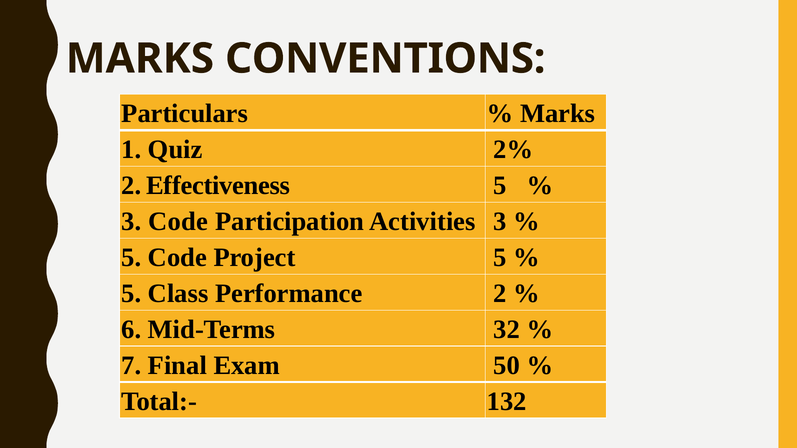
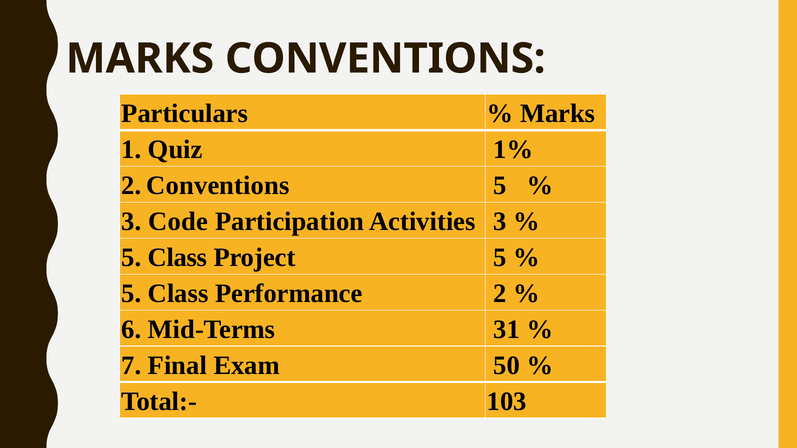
2%: 2% -> 1% (513, 150)
2 Effectiveness: Effectiveness -> Conventions (218, 186)
Code: Code -> Class (178, 258)
32: 32 -> 31 (507, 330)
132: 132 -> 103 (507, 402)
